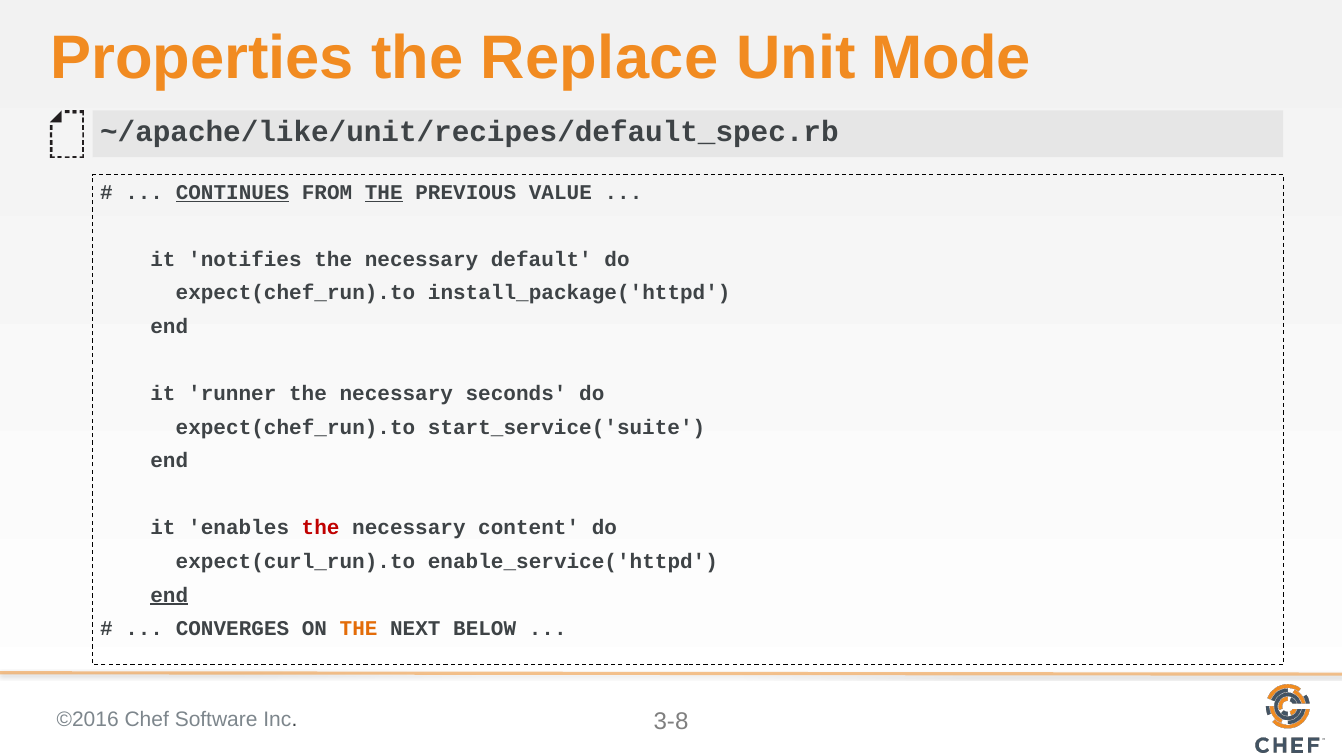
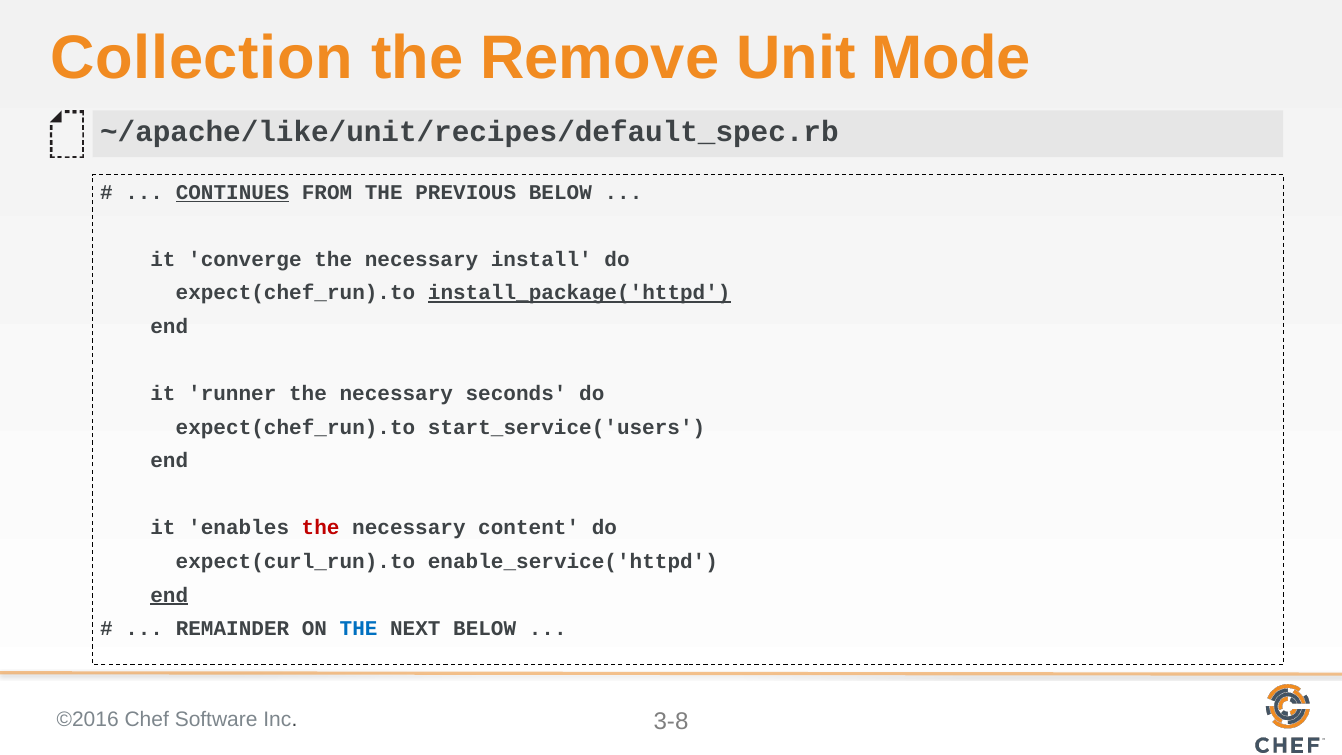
Properties: Properties -> Collection (202, 58)
Replace: Replace -> Remove (600, 58)
THE underline: present -> none (384, 192)
PREVIOUS VALUE: VALUE -> BELOW (560, 192)
notifies: notifies -> converge (245, 259)
default: default -> install (541, 259)
install_package('httpd underline: none -> present (579, 293)
start_service('suite: start_service('suite -> start_service('users (567, 427)
CONVERGES: CONVERGES -> REMAINDER (233, 629)
THE colour: orange -> blue (359, 629)
